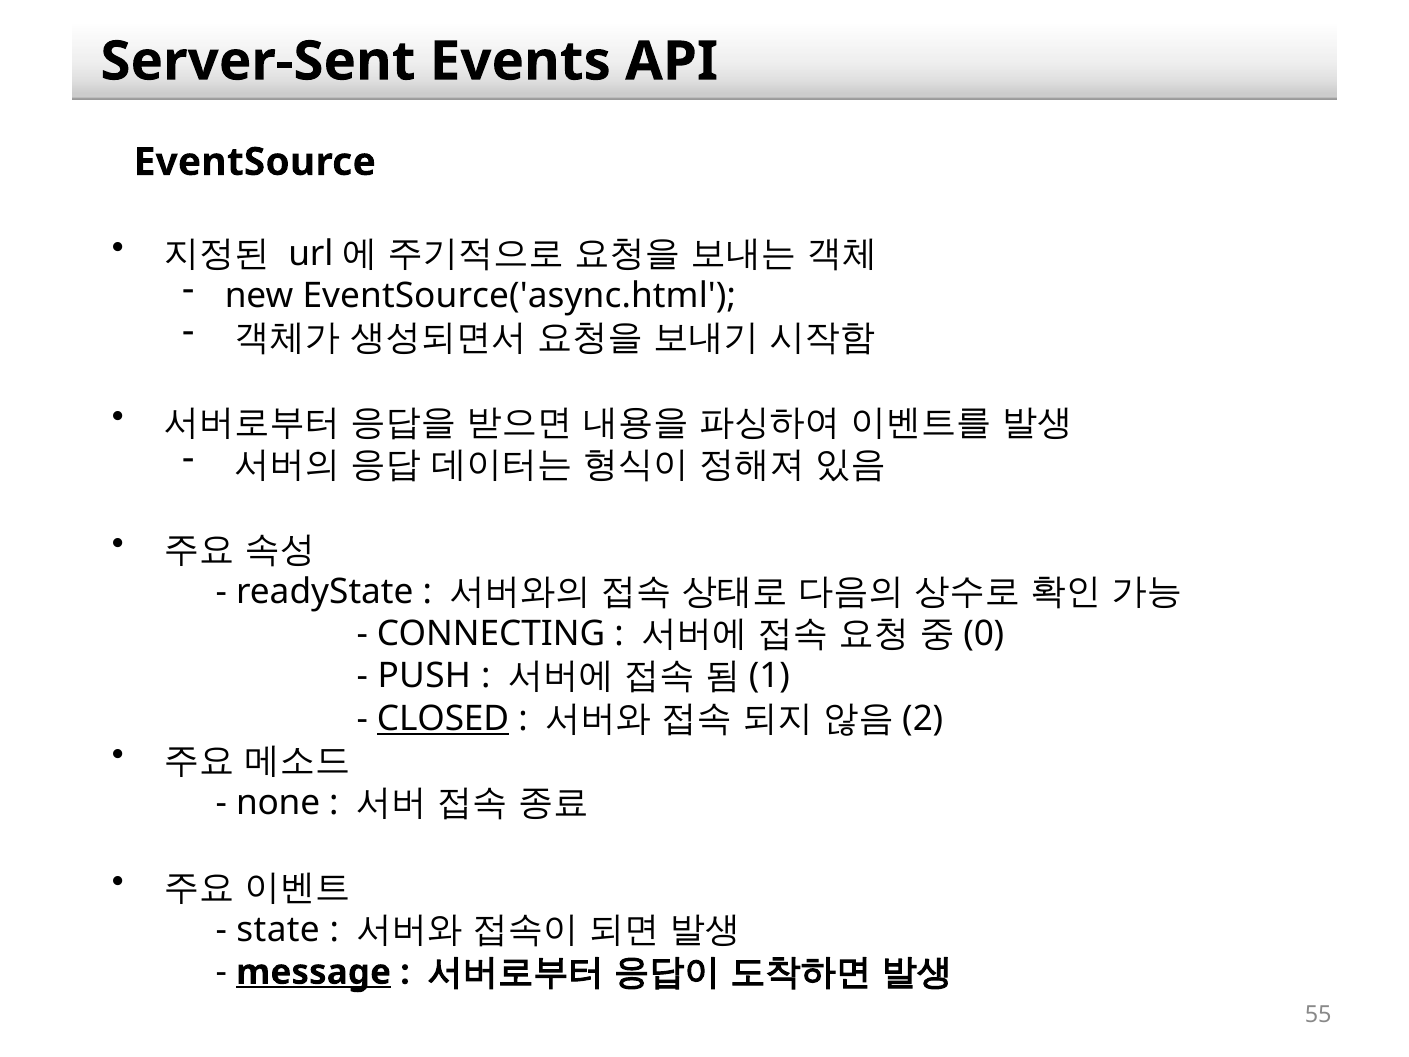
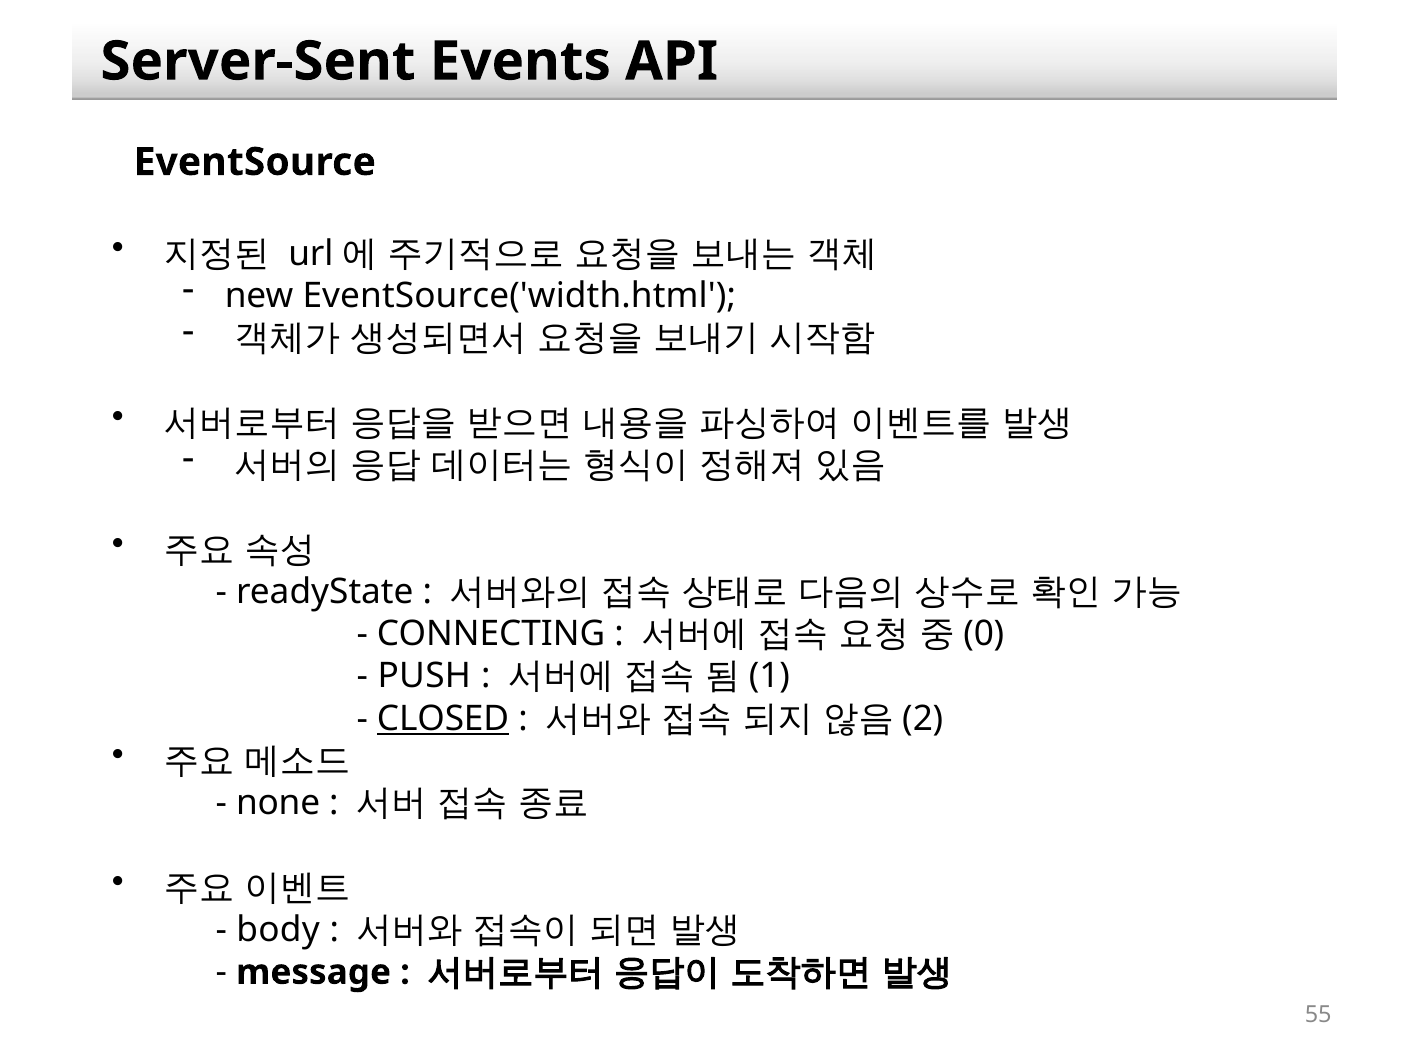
EventSource('async.html: EventSource('async.html -> EventSource('width.html (519, 296)
state: state -> body (278, 930)
message underline: present -> none (314, 972)
